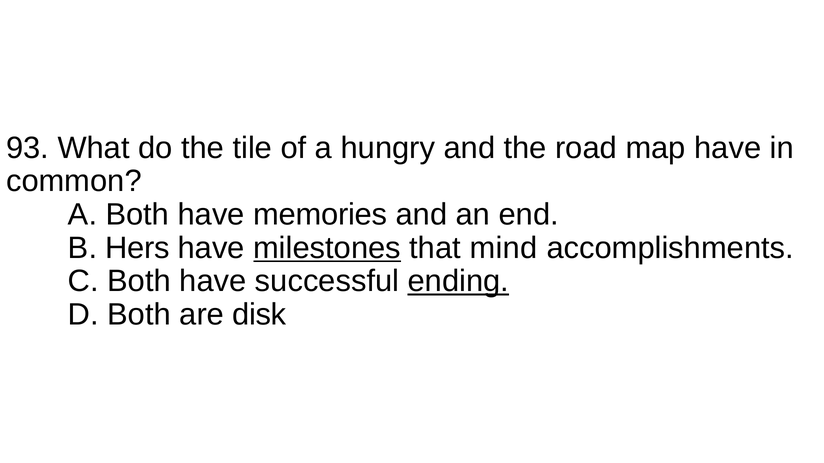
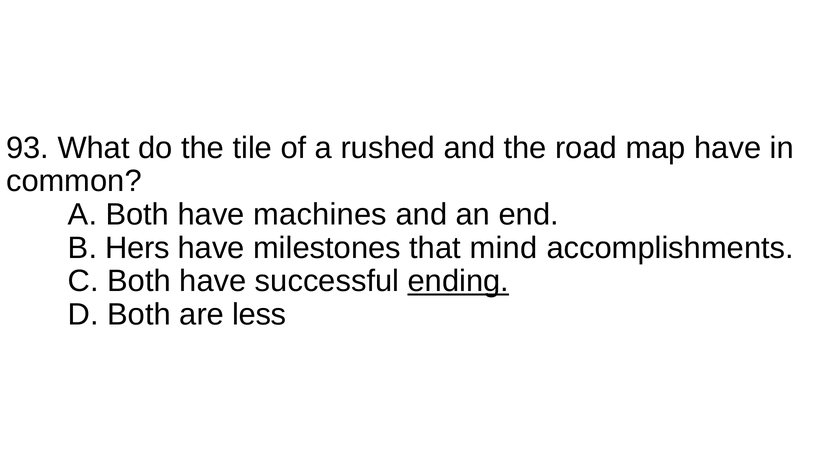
hungry: hungry -> rushed (388, 148)
memories: memories -> machines (320, 215)
milestones underline: present -> none (327, 248)
disk: disk -> less (259, 315)
